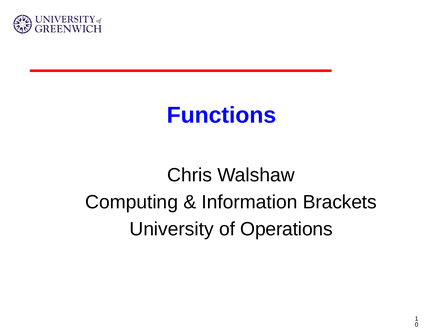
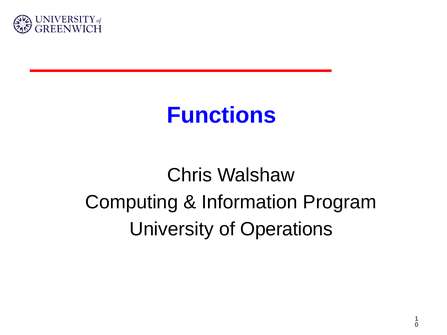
Brackets: Brackets -> Program (340, 202)
